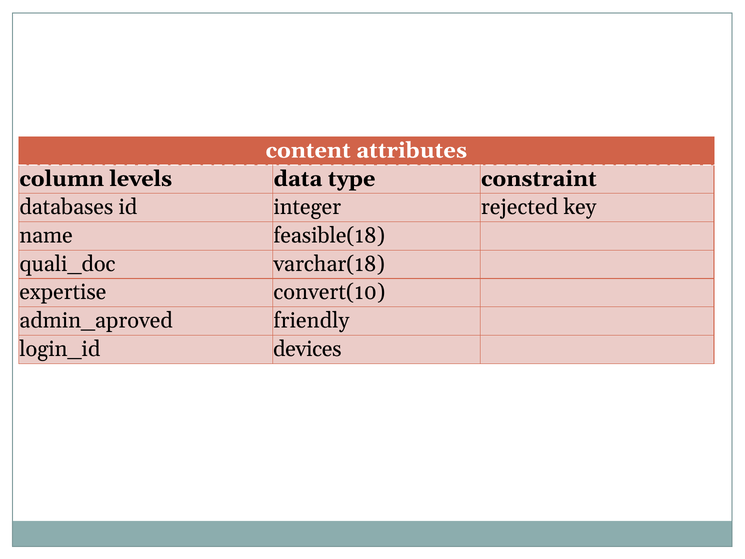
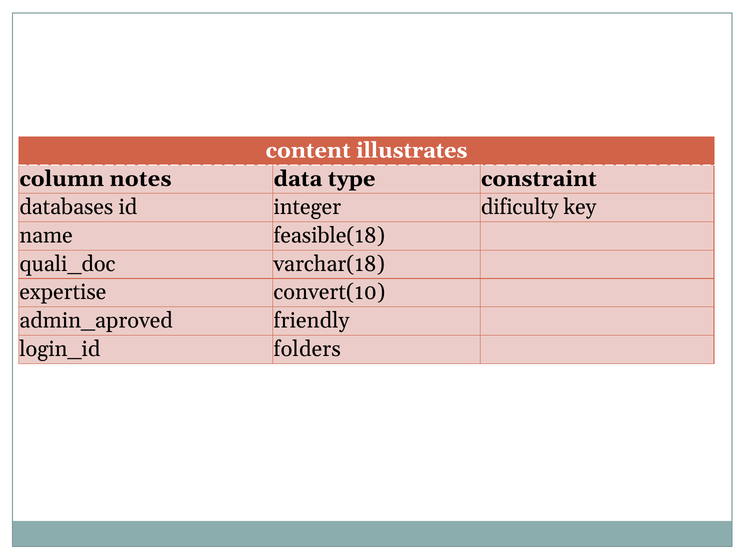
attributes: attributes -> illustrates (412, 150)
levels: levels -> notes (141, 179)
rejected: rejected -> dificulty (520, 207)
devices: devices -> folders (307, 349)
